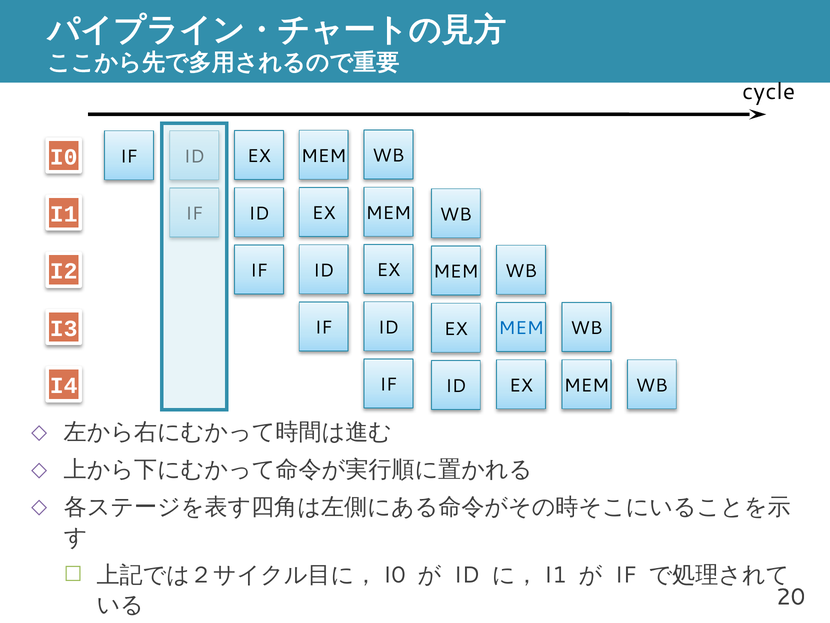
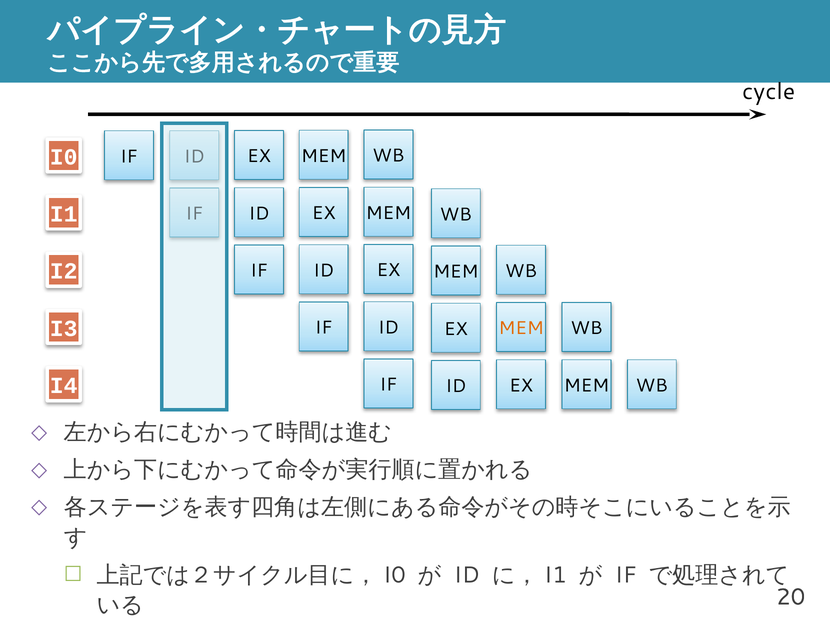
MEM colour: blue -> orange (521, 328)
